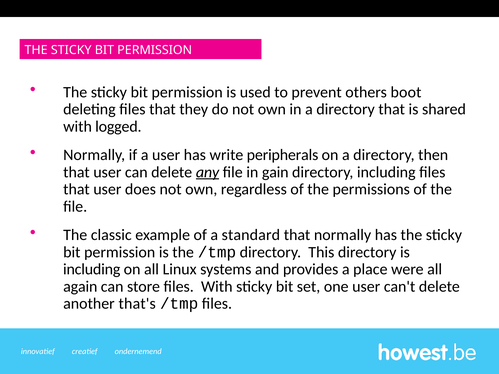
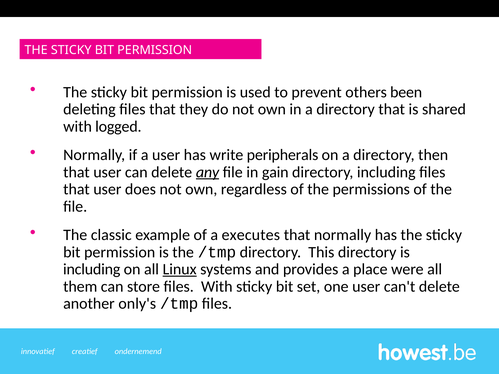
boot: boot -> been (406, 92)
standard: standard -> executes (251, 235)
Linux underline: none -> present (180, 270)
again: again -> them (80, 287)
that's: that's -> only's (137, 304)
